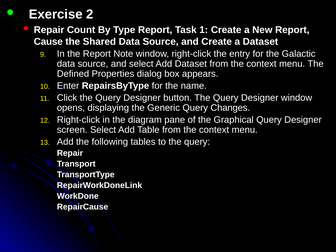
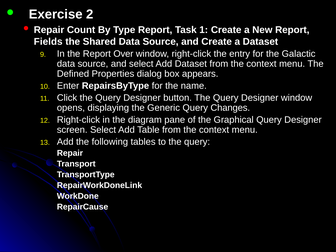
Cause: Cause -> Fields (48, 42)
Note: Note -> Over (123, 54)
